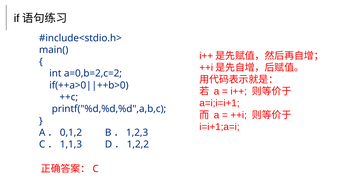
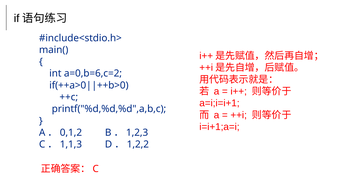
a=0,b=2,c=2: a=0,b=2,c=2 -> a=0,b=6,c=2 (93, 74)
